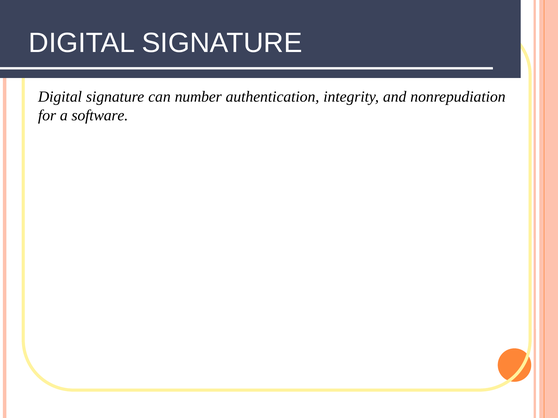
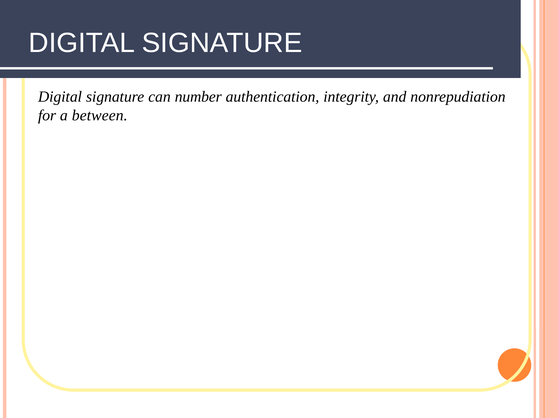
software: software -> between (100, 115)
